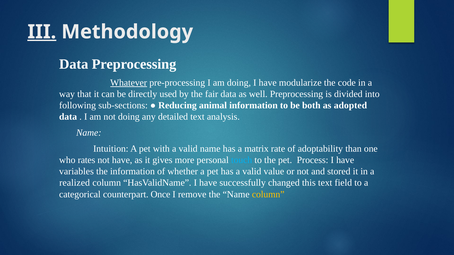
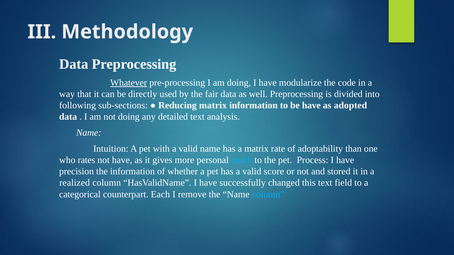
III underline: present -> none (42, 32)
Reducing animal: animal -> matrix (213, 105)
be both: both -> have (311, 105)
variables: variables -> precision (76, 172)
value: value -> score (274, 172)
Once: Once -> Each (160, 194)
column colour: yellow -> light blue (268, 194)
